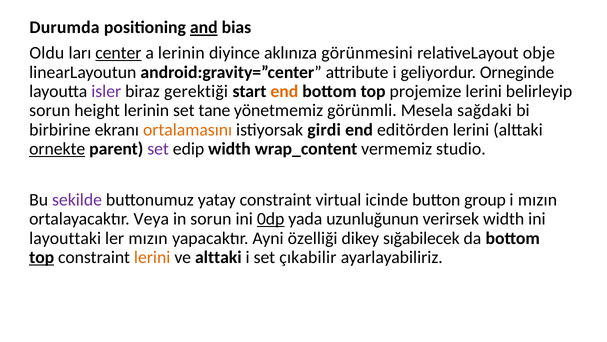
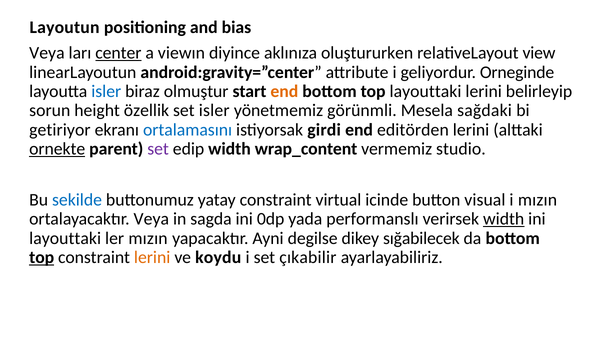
Durumda: Durumda -> Layoutun (65, 28)
and underline: present -> none (204, 28)
Oldu: Oldu -> Veya (47, 53)
a lerinin: lerinin -> viewın (181, 53)
görünmesini: görünmesini -> oluştururken (367, 53)
obje: obje -> view (539, 53)
isler colour: purple -> blue (106, 91)
gerektiği: gerektiği -> olmuştur (196, 91)
top projemize: projemize -> layouttaki (426, 91)
height lerinin: lerinin -> özellik (146, 110)
set tane: tane -> isler (214, 110)
birbirine: birbirine -> getiriyor (60, 129)
ortalamasını colour: orange -> blue (188, 129)
sekilde colour: purple -> blue (77, 200)
group: group -> visual (485, 200)
in sorun: sorun -> sagda (211, 219)
0dp underline: present -> none (271, 219)
uzunluğunun: uzunluğunun -> performanslı (372, 219)
width underline: none -> present (504, 219)
özelliği: özelliği -> degilse (313, 238)
ve alttaki: alttaki -> koydu (218, 257)
